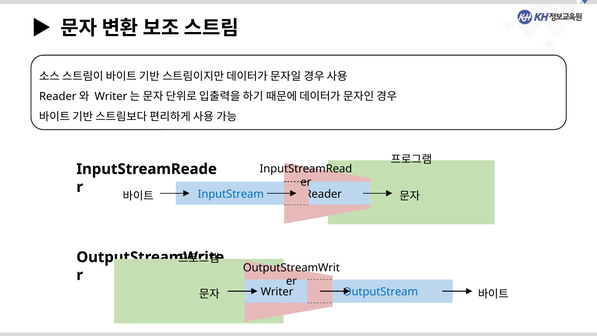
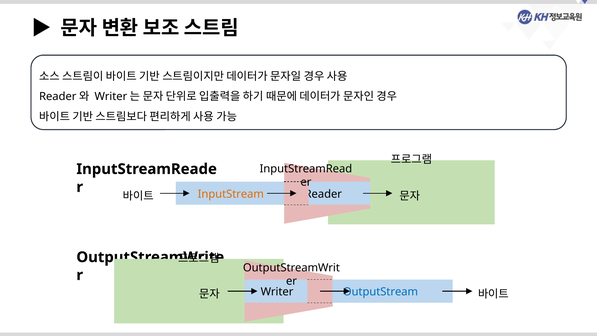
InputStream colour: blue -> orange (231, 194)
